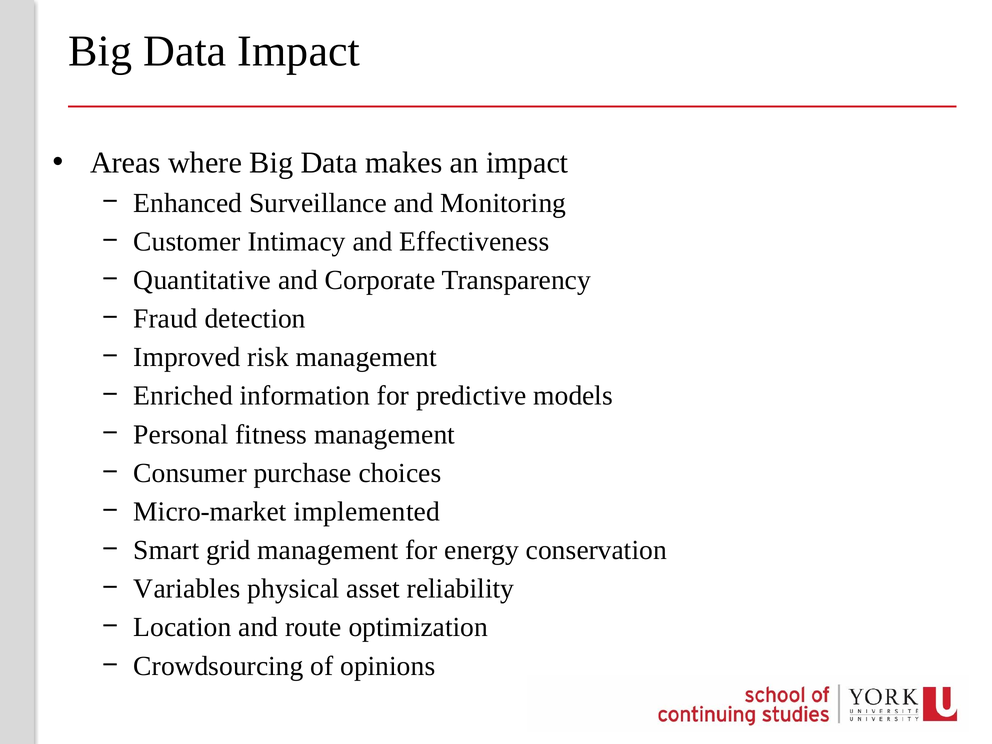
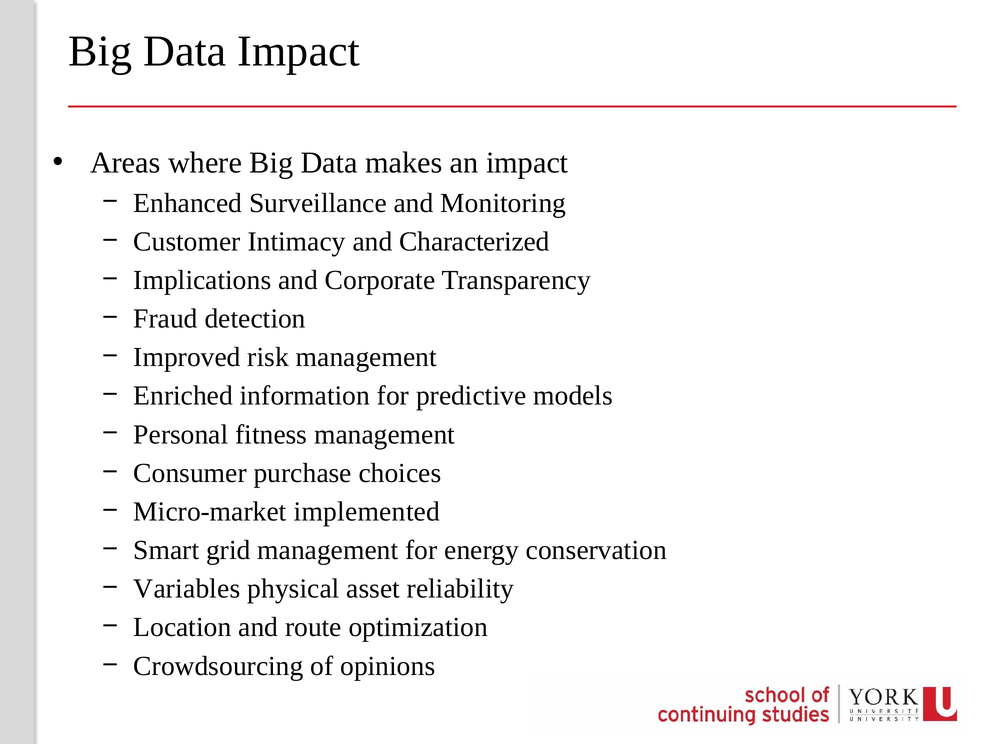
Effectiveness: Effectiveness -> Characterized (474, 242)
Quantitative: Quantitative -> Implications (202, 280)
